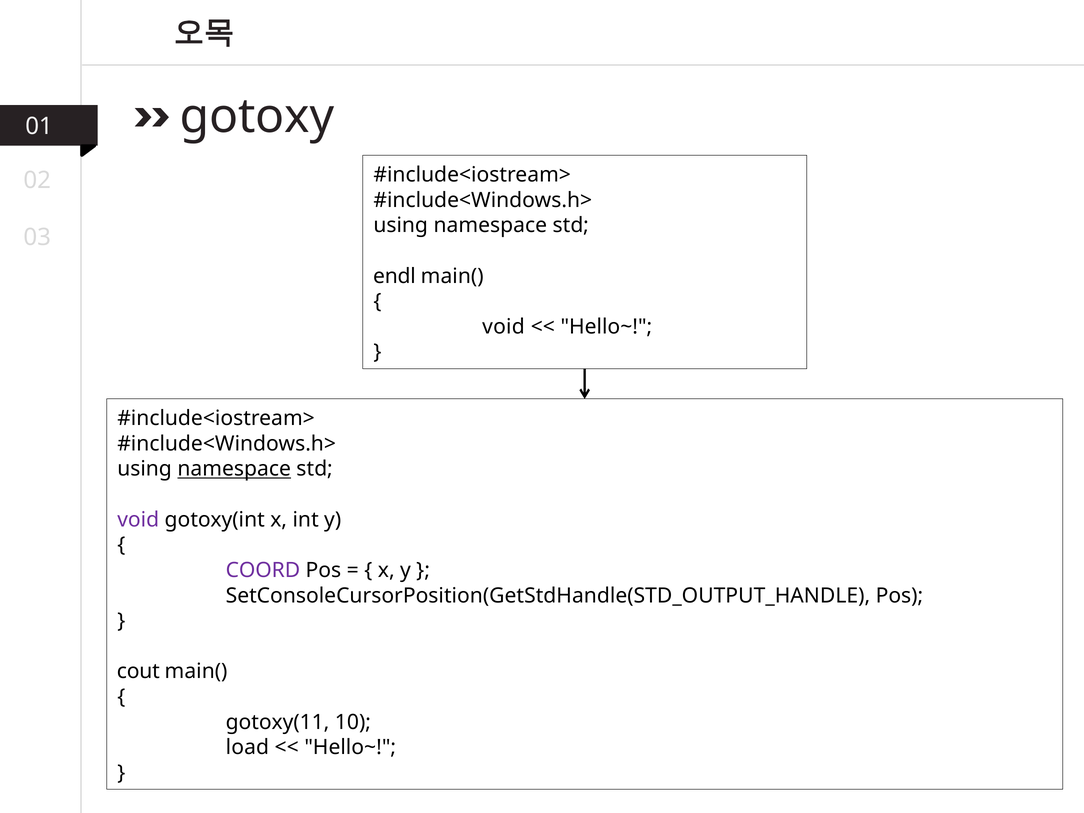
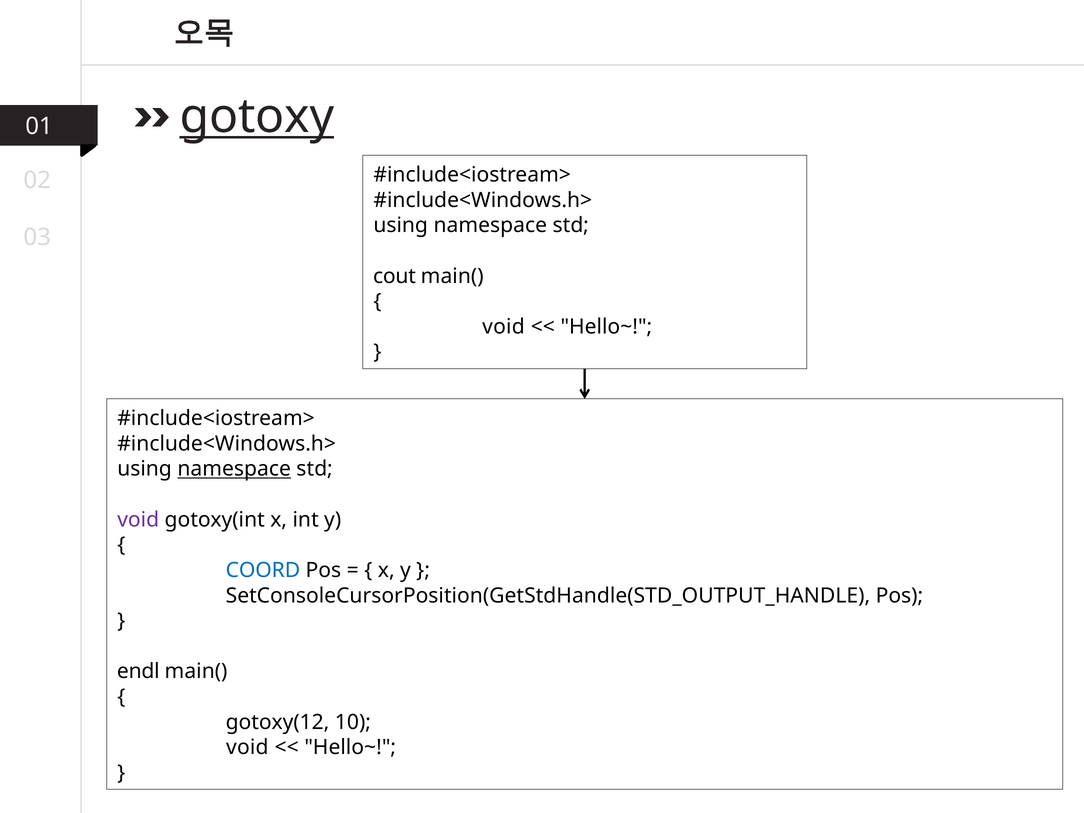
gotoxy underline: none -> present (257, 117)
endl: endl -> cout (394, 276)
COORD colour: purple -> blue (263, 570)
cout: cout -> endl (138, 671)
gotoxy(11: gotoxy(11 -> gotoxy(12 (278, 722)
load: load -> void (247, 747)
